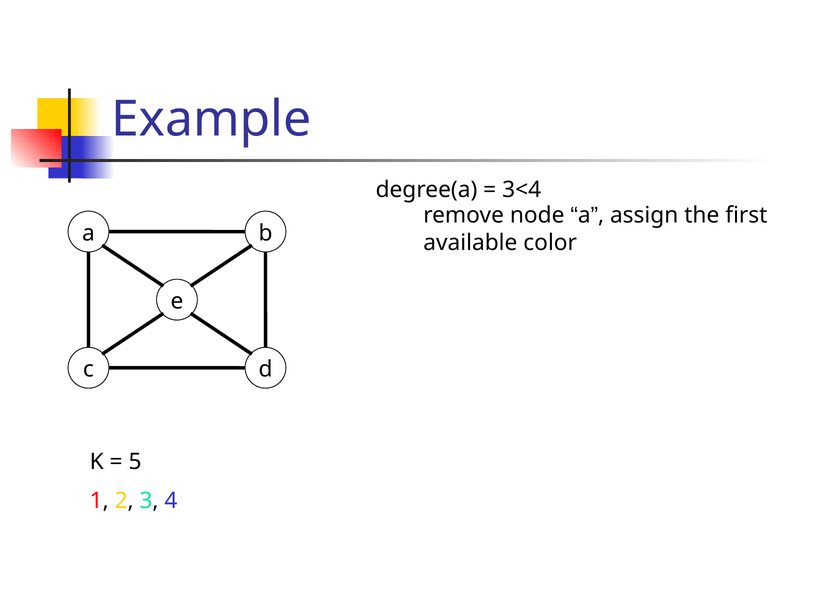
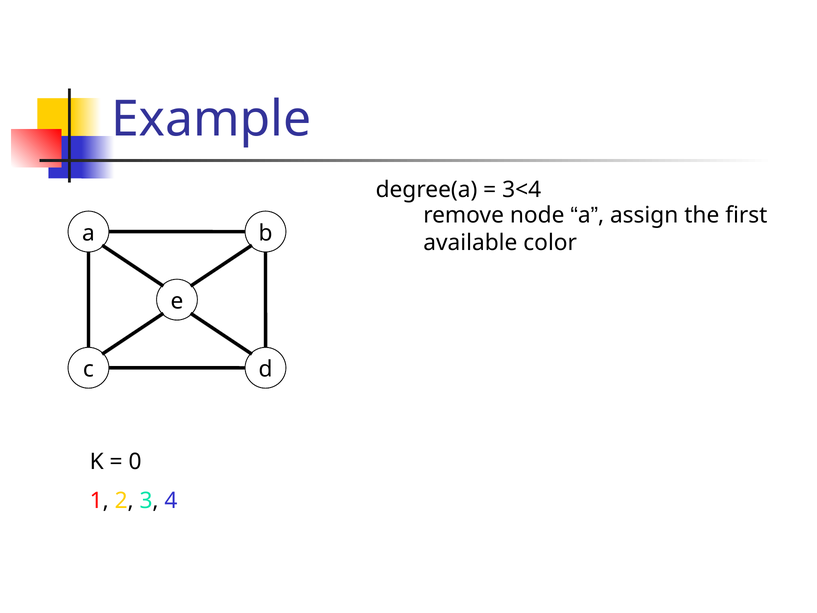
5: 5 -> 0 (135, 462)
